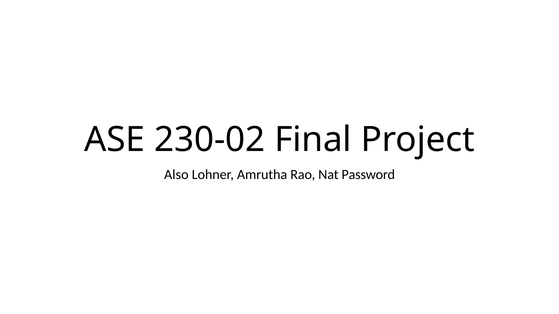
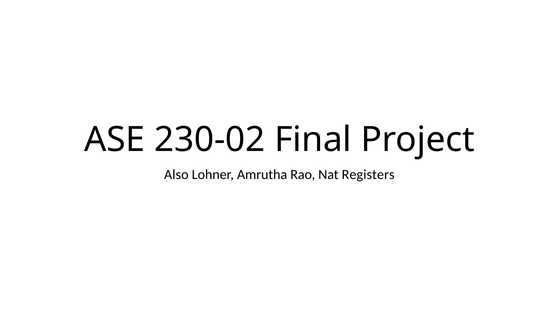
Password: Password -> Registers (368, 175)
